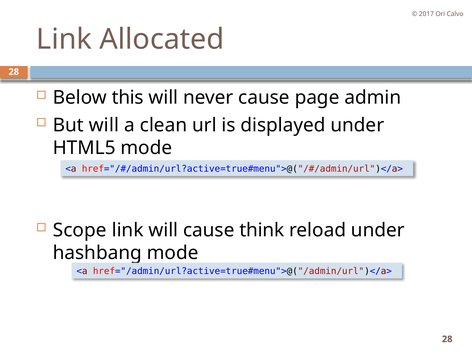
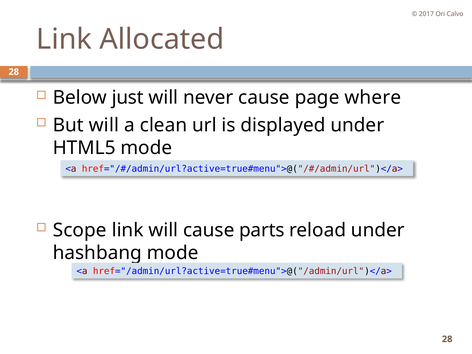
this: this -> just (128, 98)
admin: admin -> where (373, 98)
think: think -> parts (262, 230)
